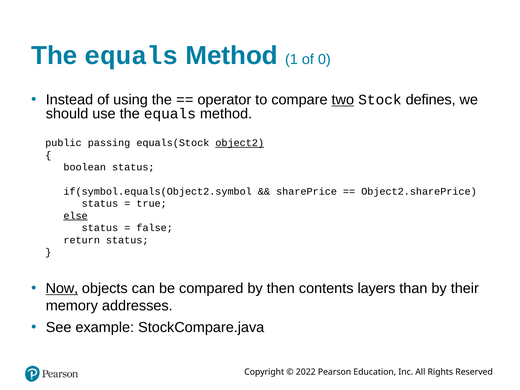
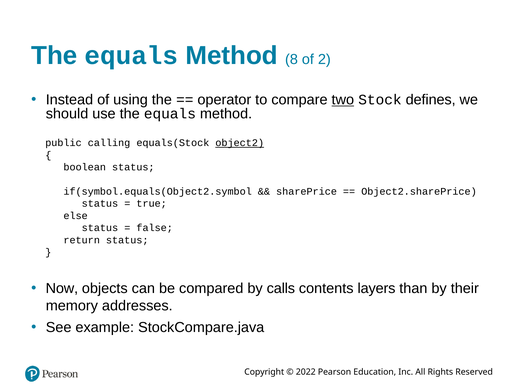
1: 1 -> 8 (291, 59)
0: 0 -> 2 (324, 59)
passing: passing -> calling (109, 143)
else underline: present -> none (76, 216)
Now underline: present -> none (62, 288)
then: then -> calls (281, 288)
